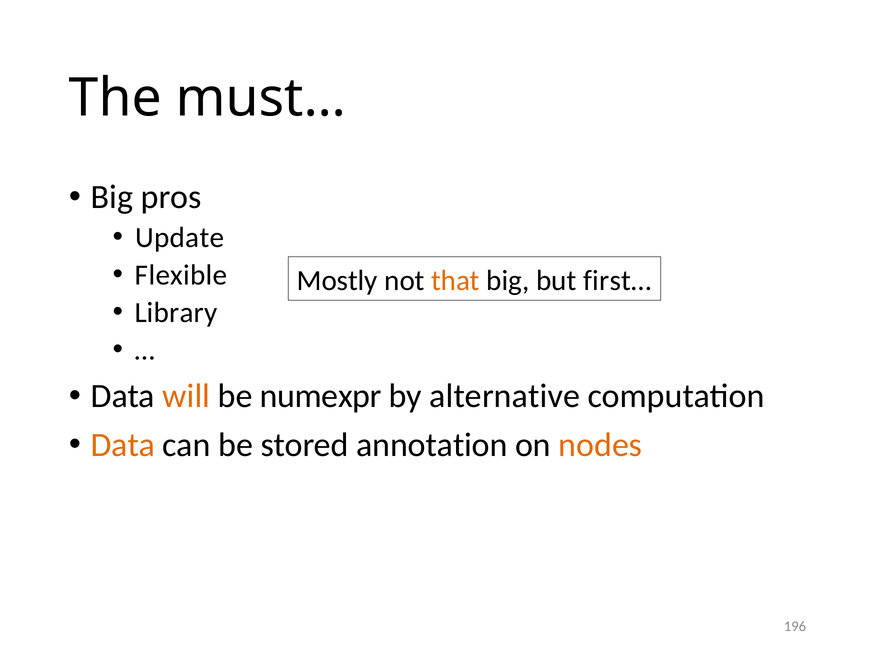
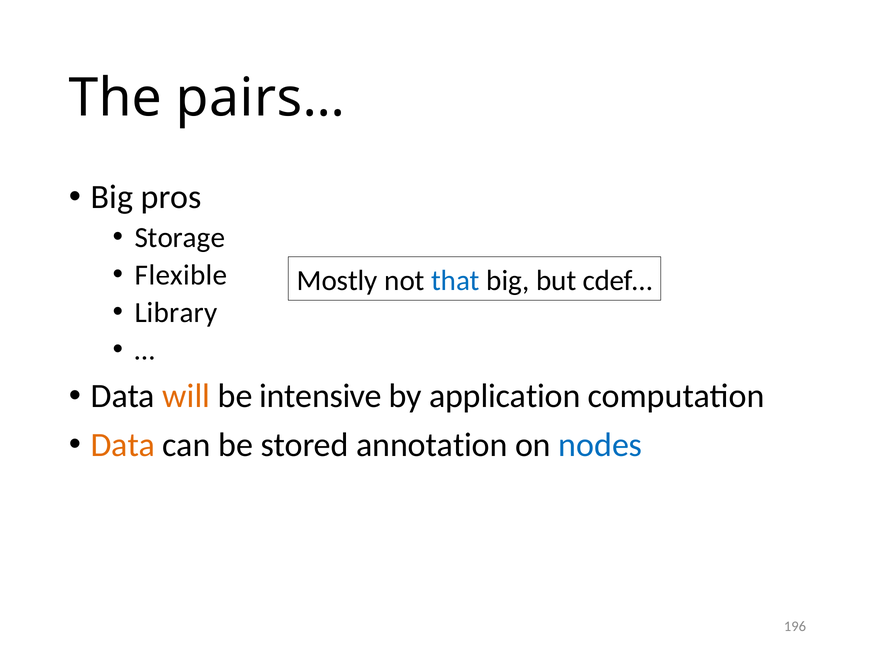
must…: must… -> pairs… (261, 98)
Update: Update -> Storage (180, 237)
that colour: orange -> blue (455, 281)
first…: first… -> cdef… (618, 281)
numexpr: numexpr -> intensive (321, 396)
alternative: alternative -> application (505, 396)
nodes colour: orange -> blue (600, 445)
